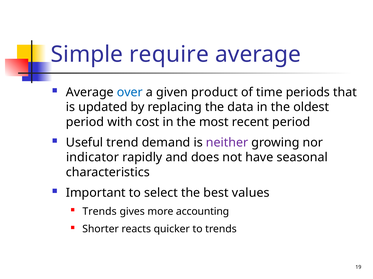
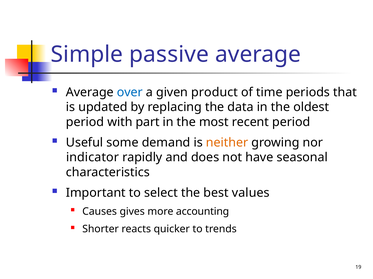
require: require -> passive (169, 54)
cost: cost -> part (148, 122)
trend: trend -> some (122, 143)
neither colour: purple -> orange (227, 143)
Trends: Trends -> Causes (100, 212)
